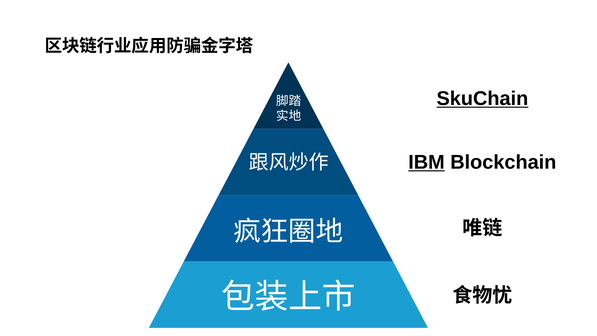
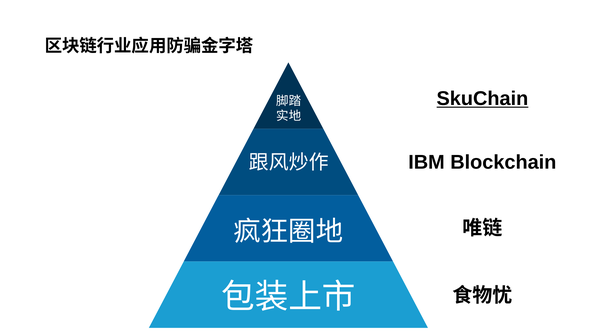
IBM underline: present -> none (426, 162)
